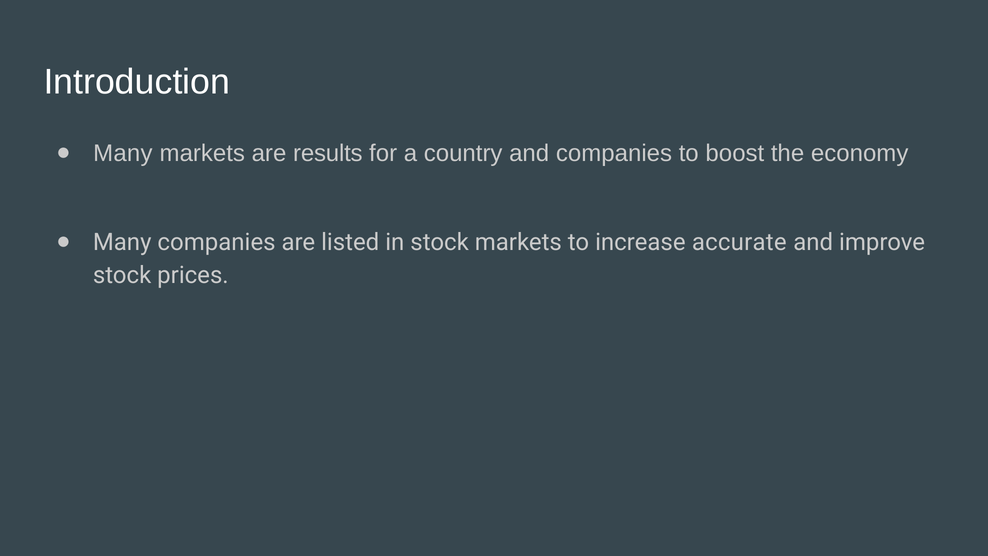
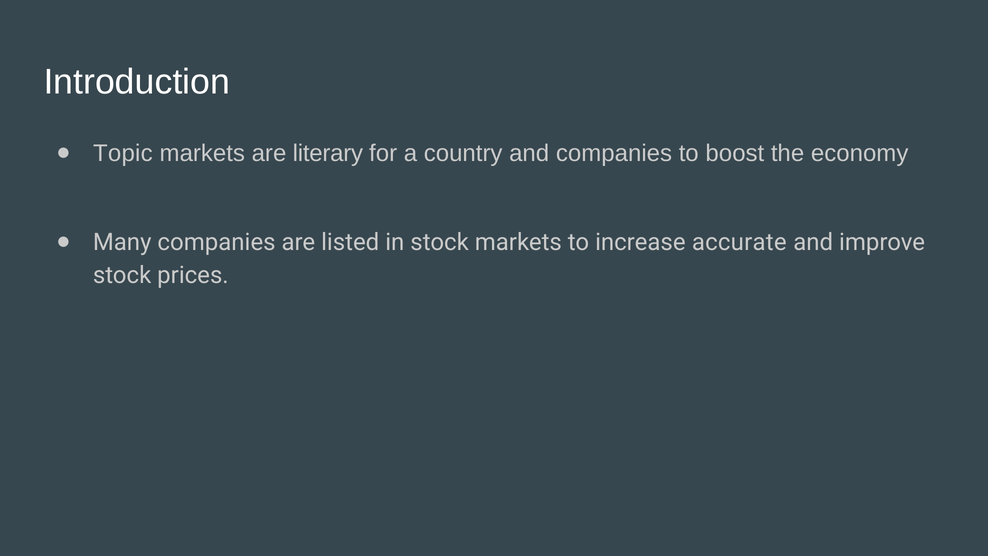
Many: Many -> Topic (123, 153)
results: results -> literary (328, 153)
